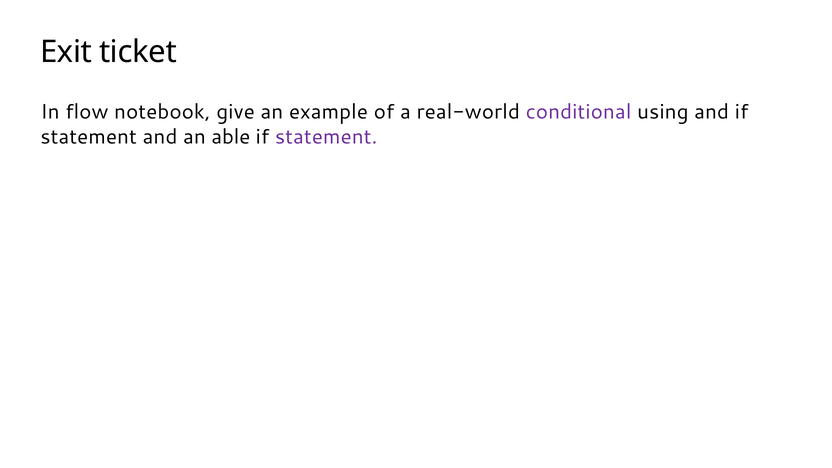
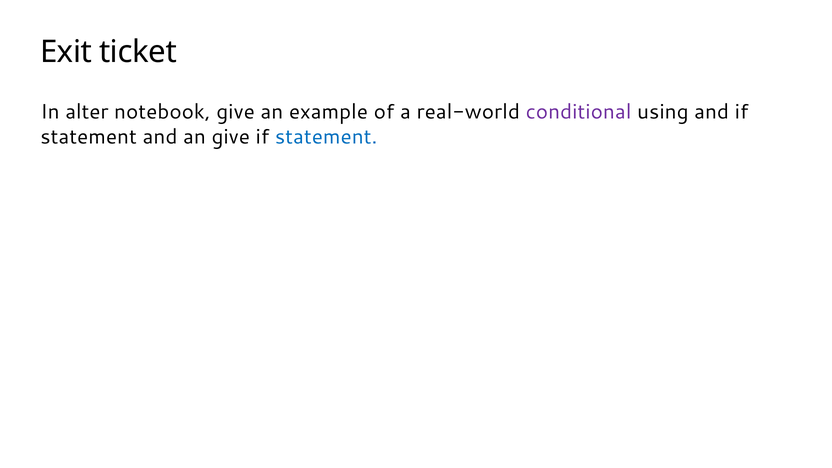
flow: flow -> alter (87, 112)
an able: able -> give (231, 137)
statement colour: purple -> blue (326, 137)
